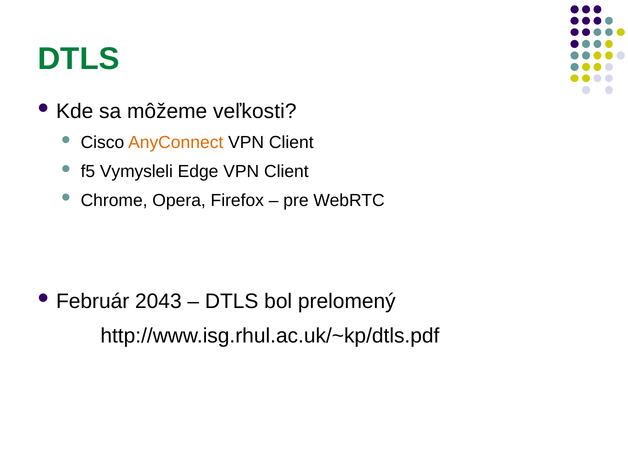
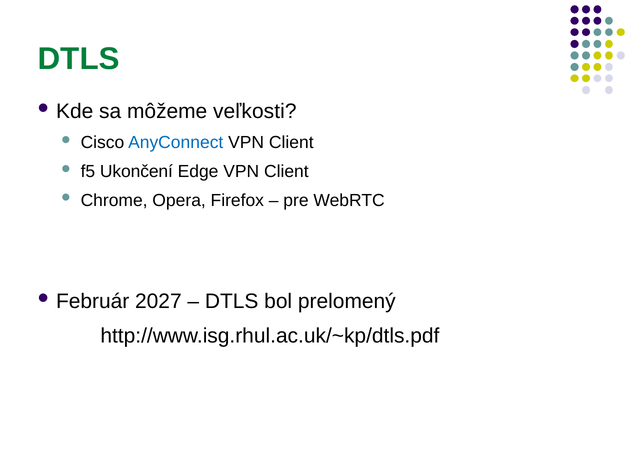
AnyConnect colour: orange -> blue (176, 143)
Vymysleli: Vymysleli -> Ukončení (136, 171)
2043: 2043 -> 2027 (158, 301)
